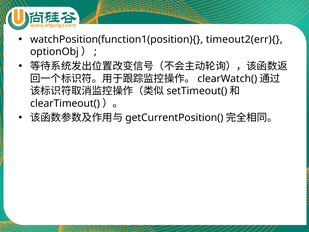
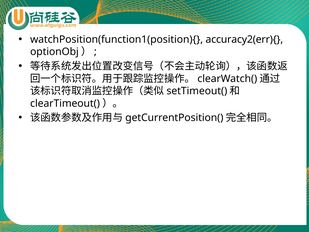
timeout2(err){: timeout2(err){ -> accuracy2(err){ (244, 39)
